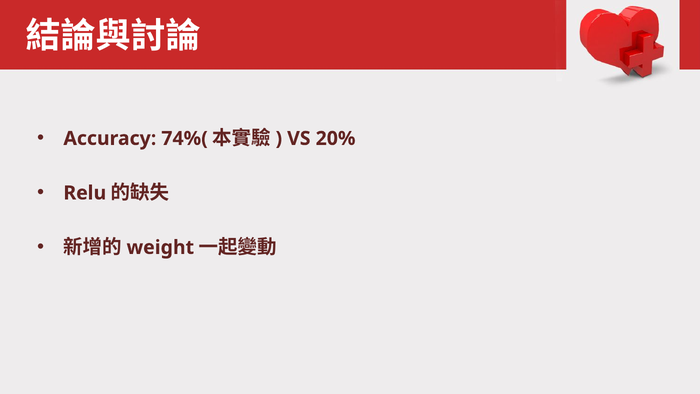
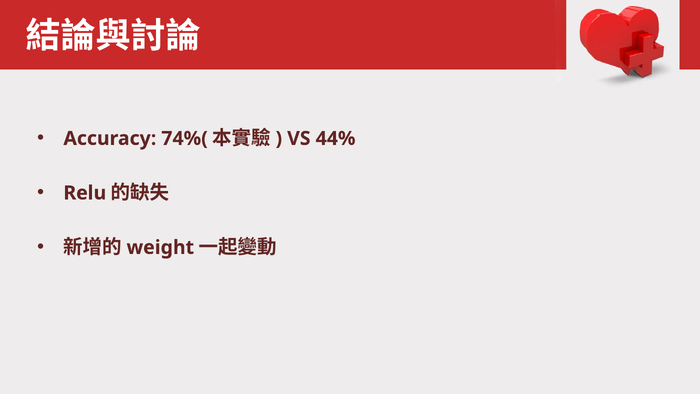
20%: 20% -> 44% (336, 138)
